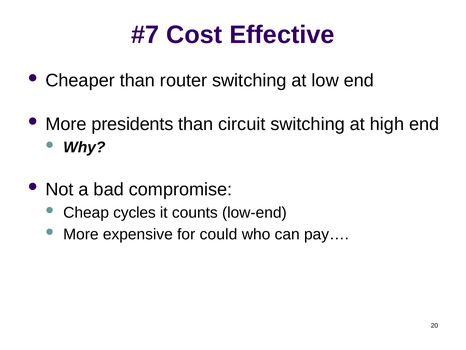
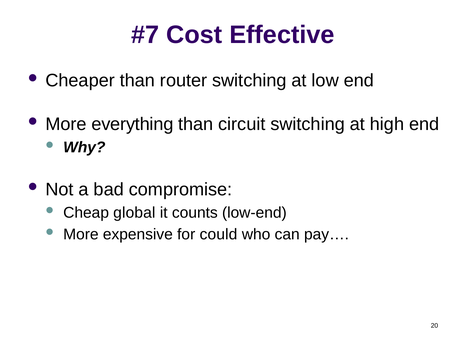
presidents: presidents -> everything (132, 124)
cycles: cycles -> global (134, 212)
